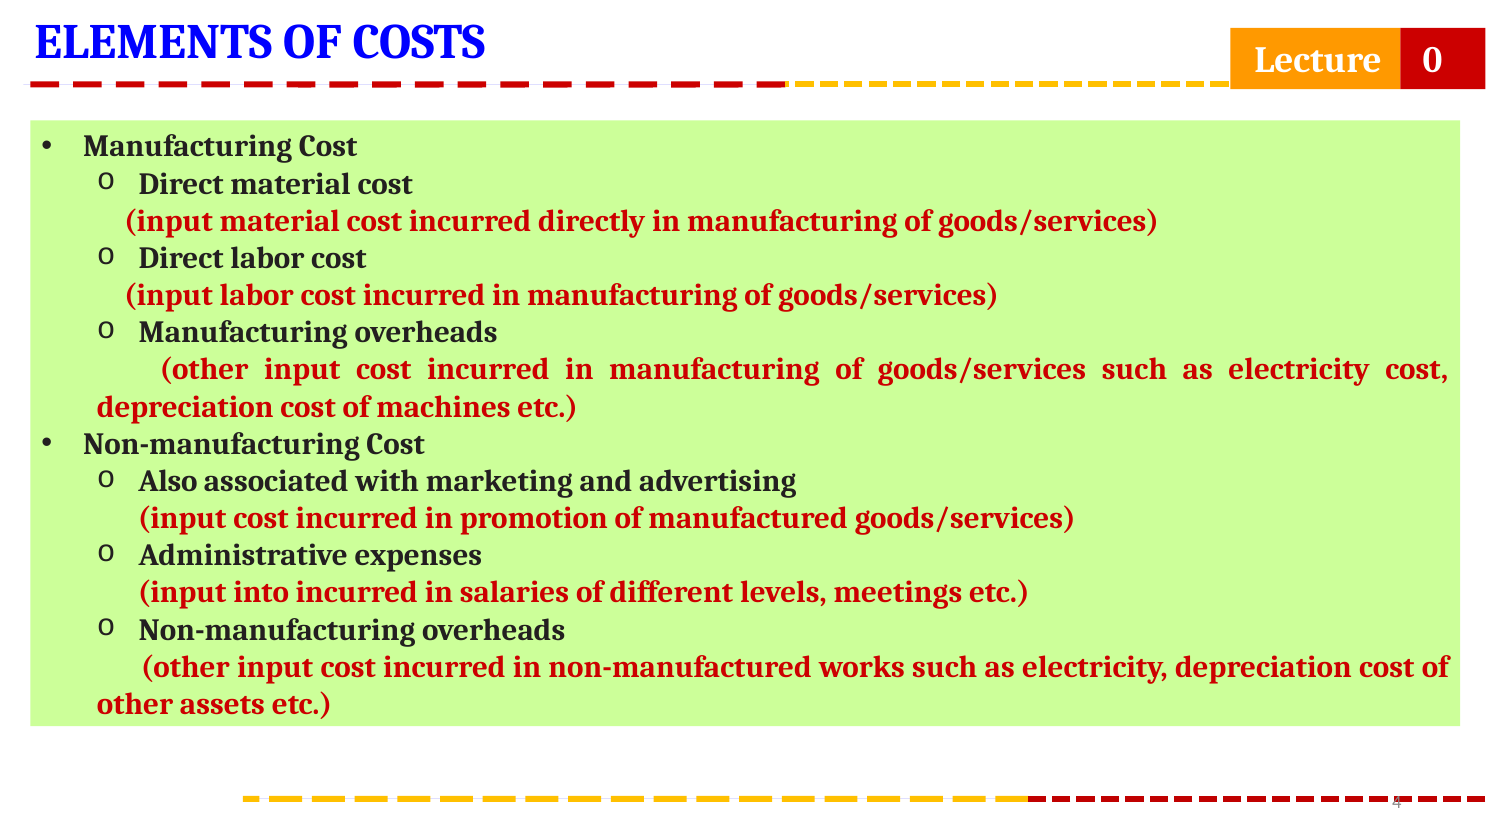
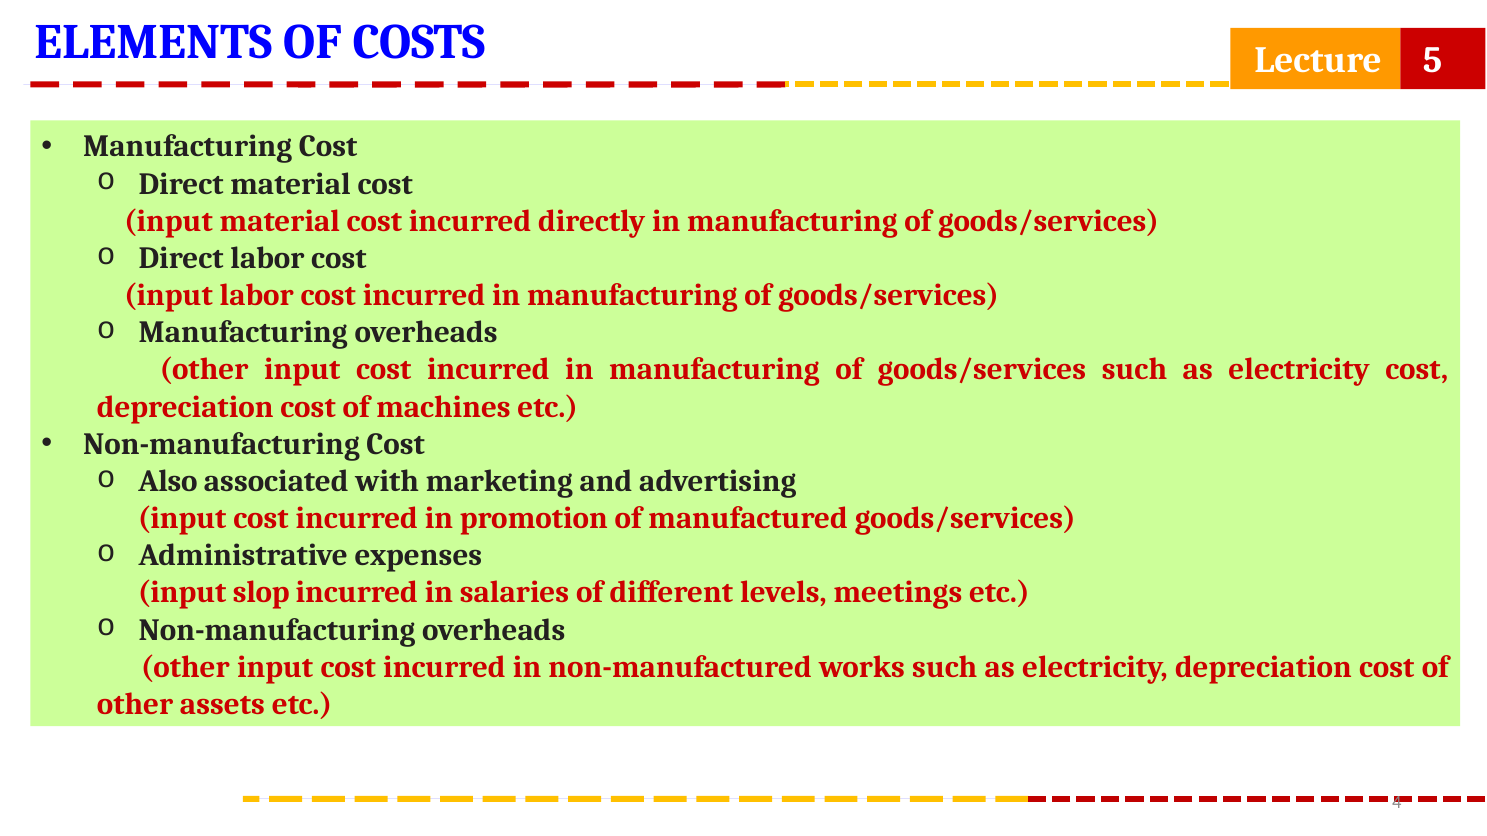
0: 0 -> 5 (1433, 60)
into: into -> slop (261, 593)
